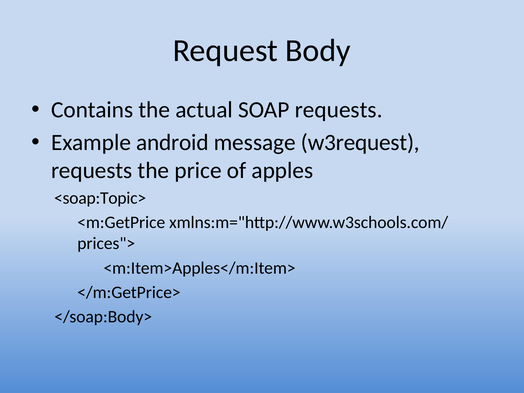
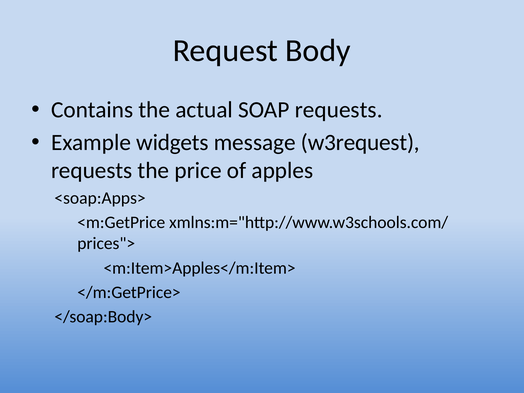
android: android -> widgets (172, 143)
<soap:Topic>: <soap:Topic> -> <soap:Apps> (100, 198)
